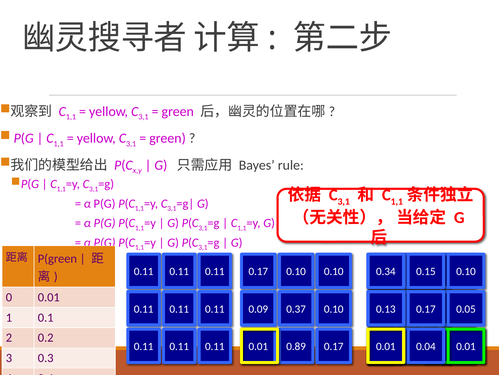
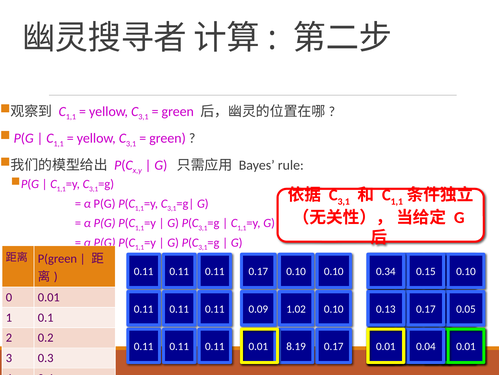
0.37: 0.37 -> 1.02 (296, 308)
0.89: 0.89 -> 8.19 (296, 346)
